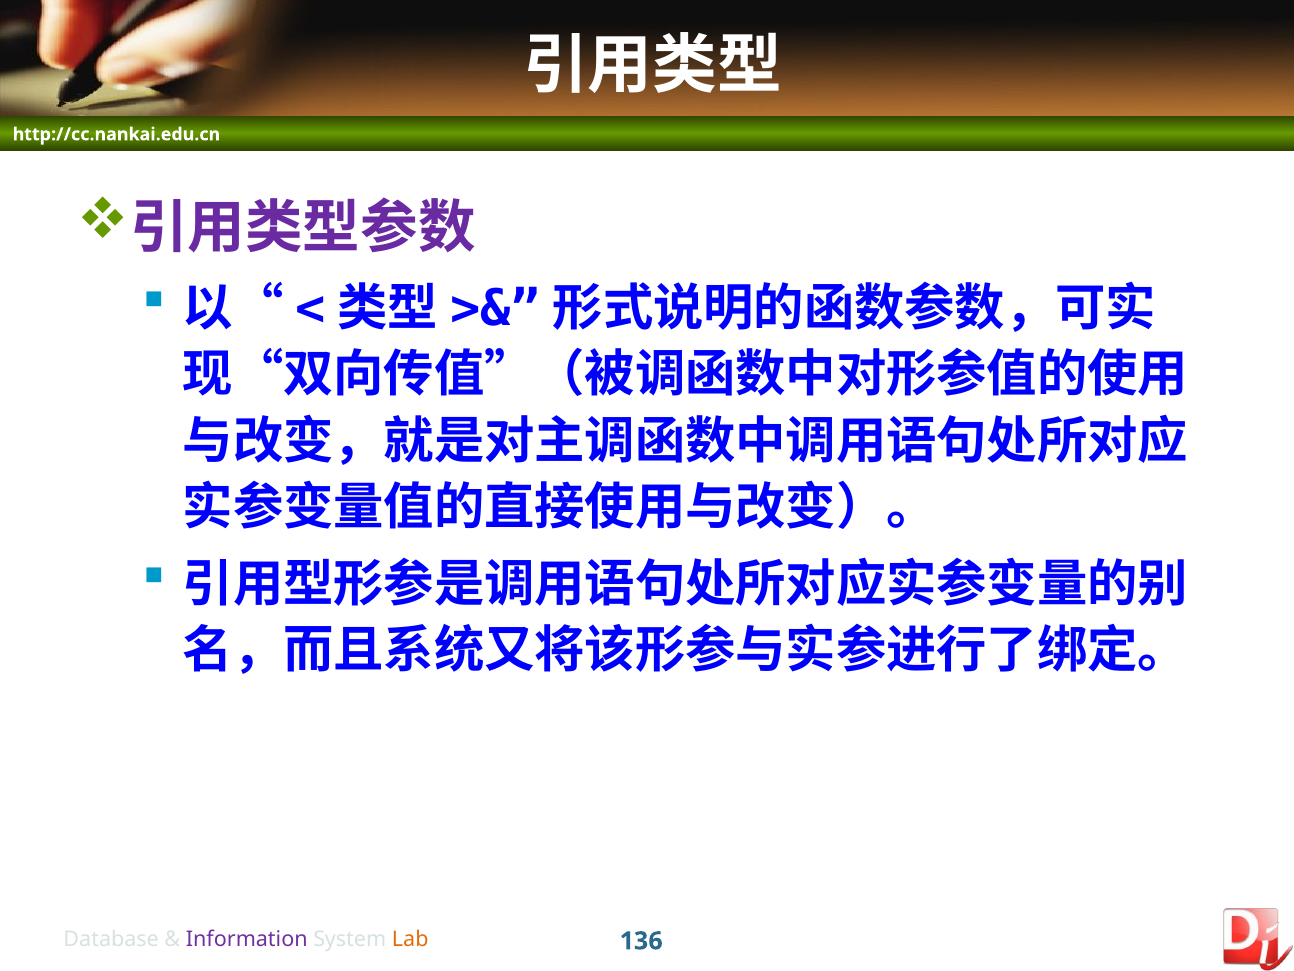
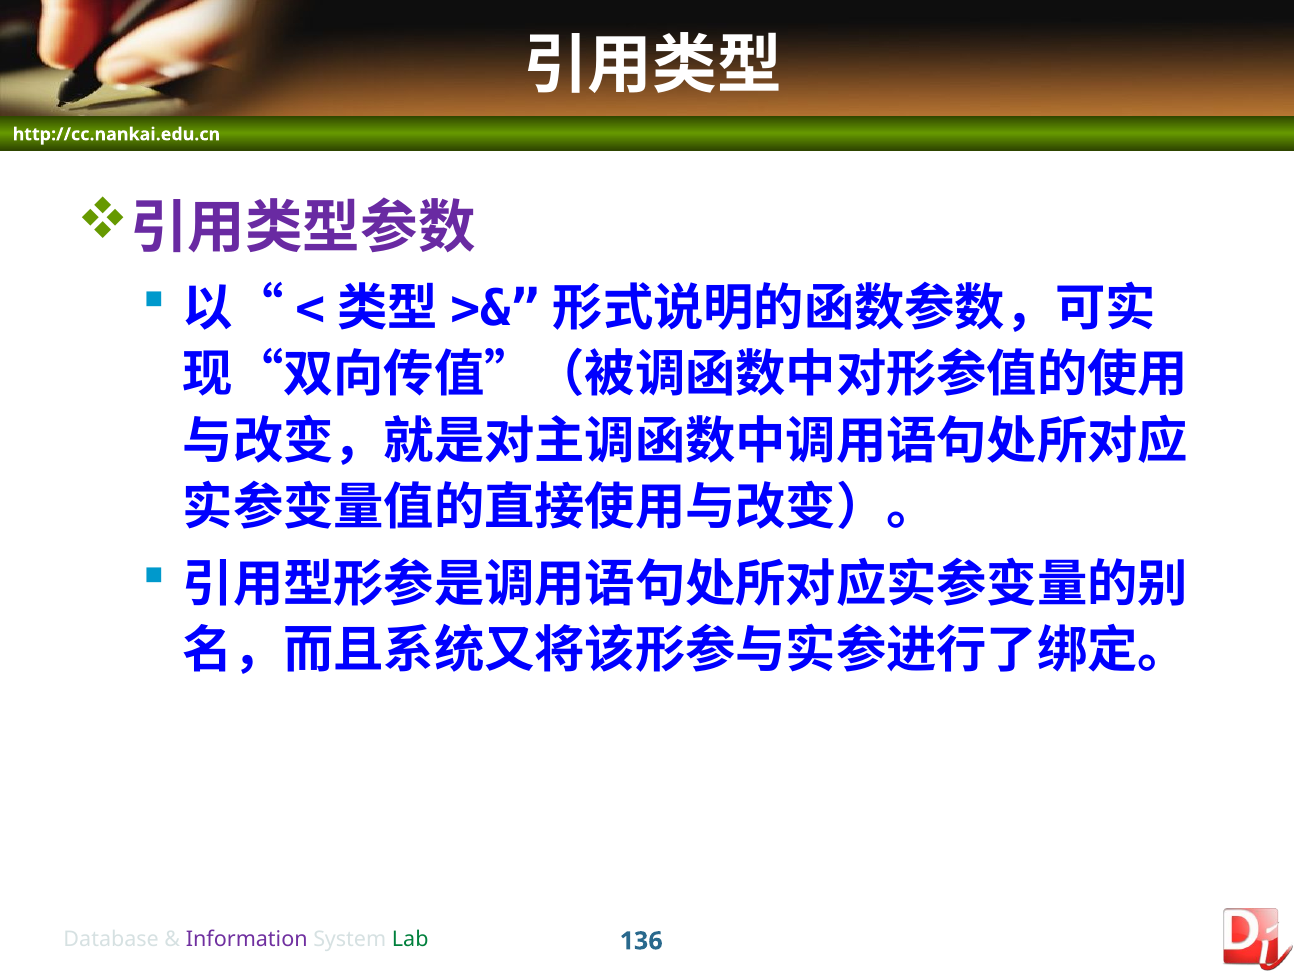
Lab colour: orange -> green (410, 939)
